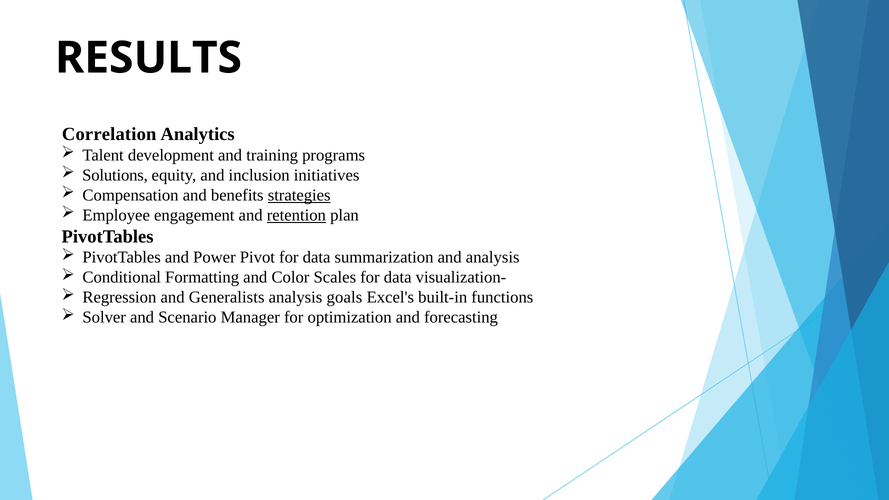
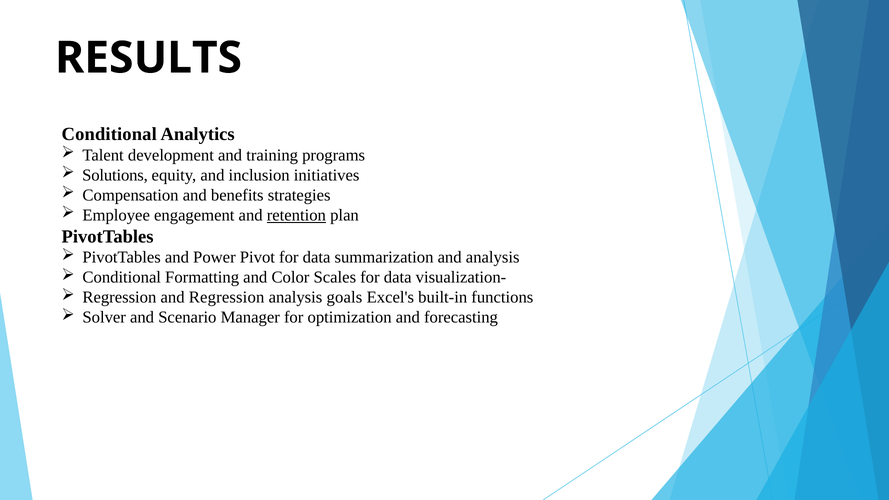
Correlation: Correlation -> Conditional (109, 134)
strategies underline: present -> none (299, 195)
and Generalists: Generalists -> Regression (227, 297)
